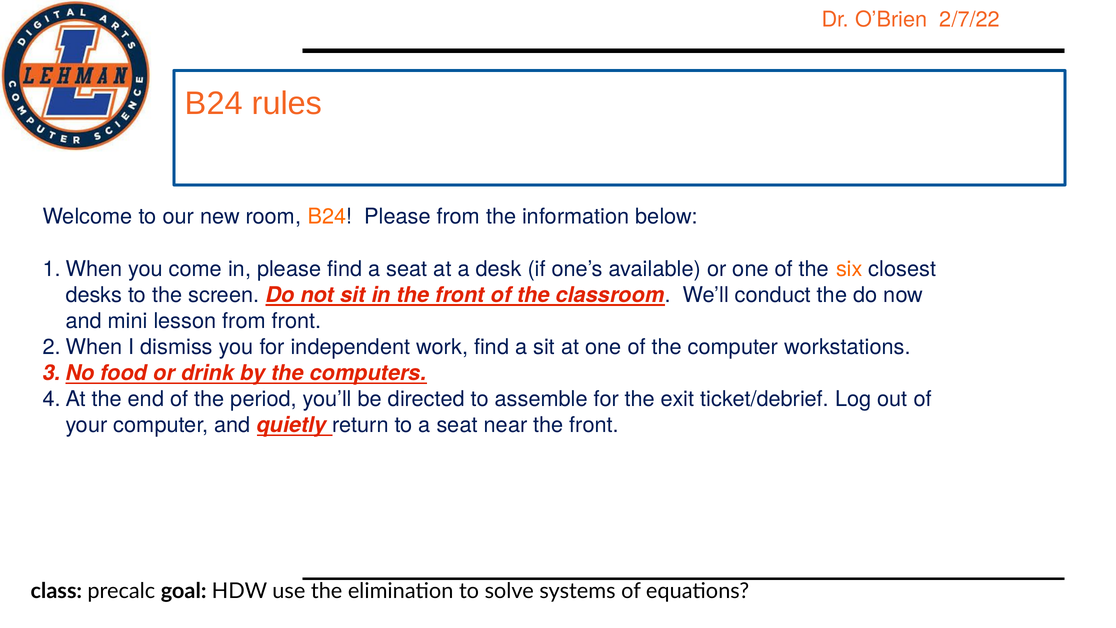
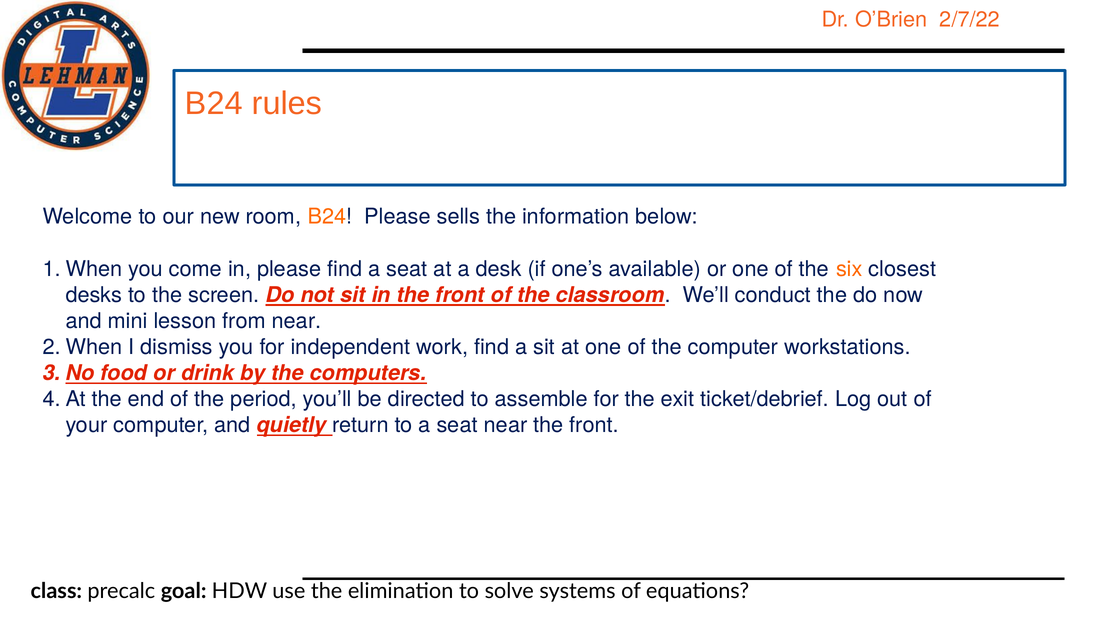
Please from: from -> sells (458, 217)
from front: front -> near (297, 321)
